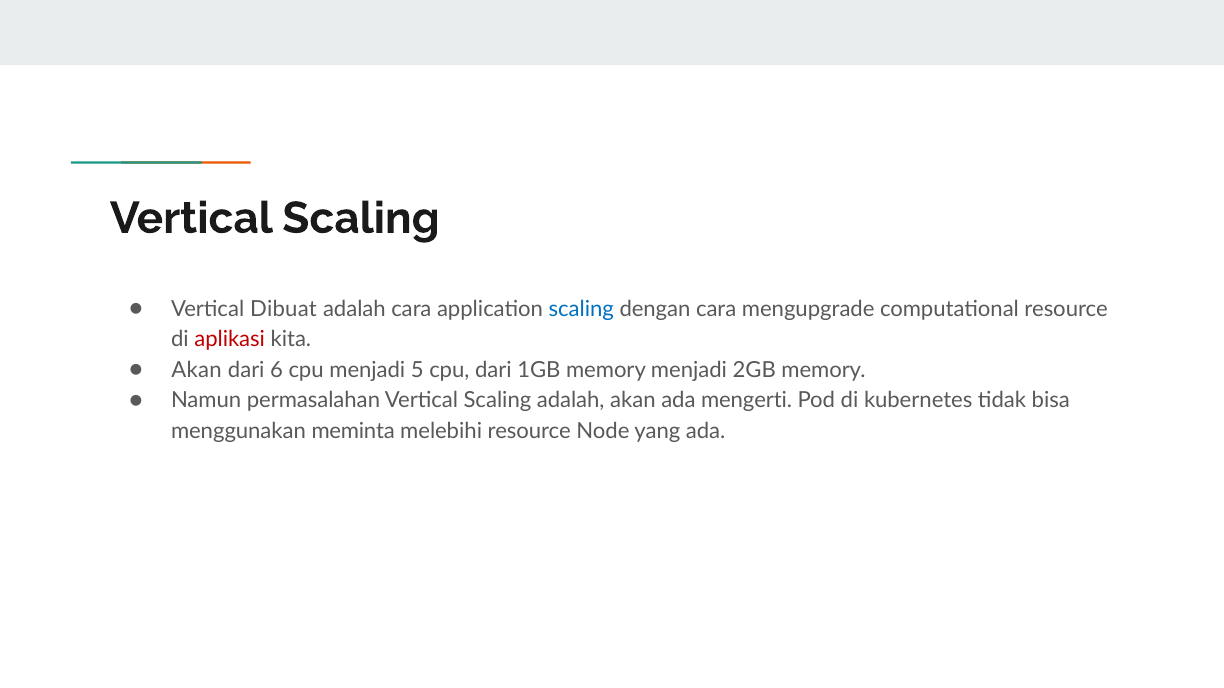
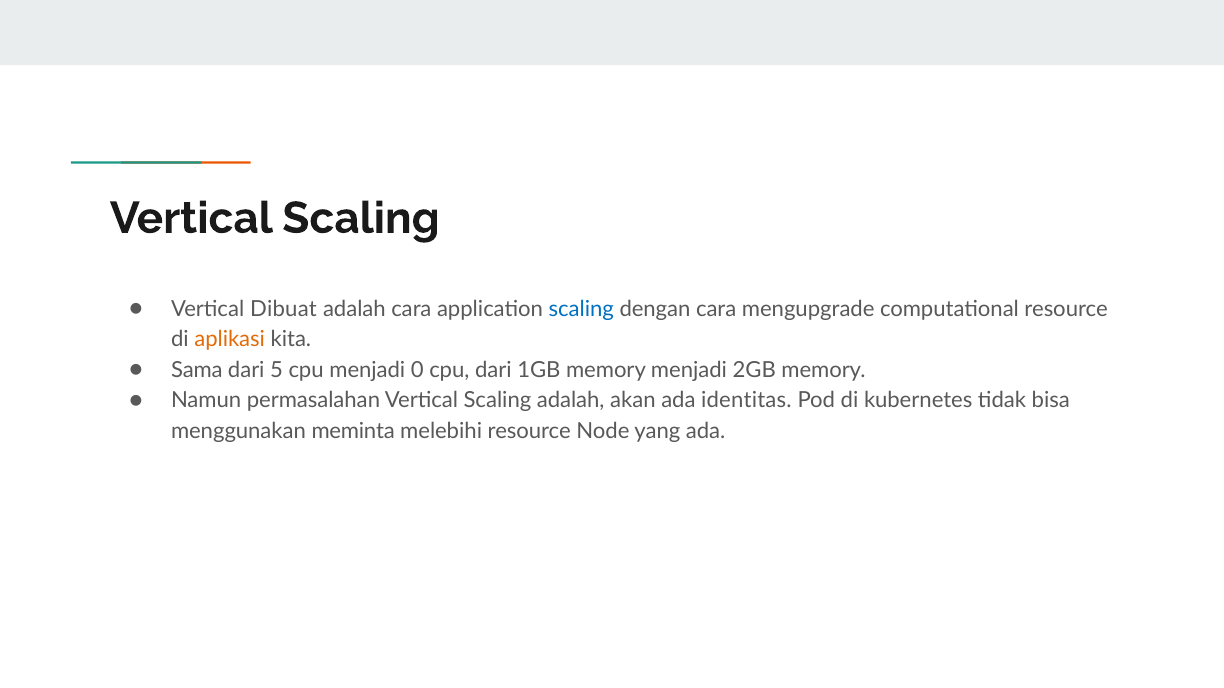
aplikasi colour: red -> orange (230, 340)
Akan: Akan -> Sama (197, 370)
6: 6 -> 5 (277, 370)
5: 5 -> 0 (417, 370)
mengerti: mengerti -> identitas (746, 401)
